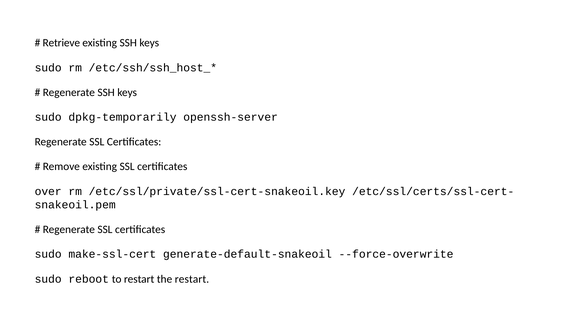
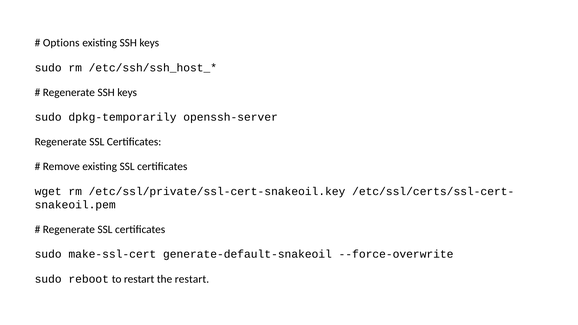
Retrieve: Retrieve -> Options (61, 43)
over: over -> wget (48, 191)
